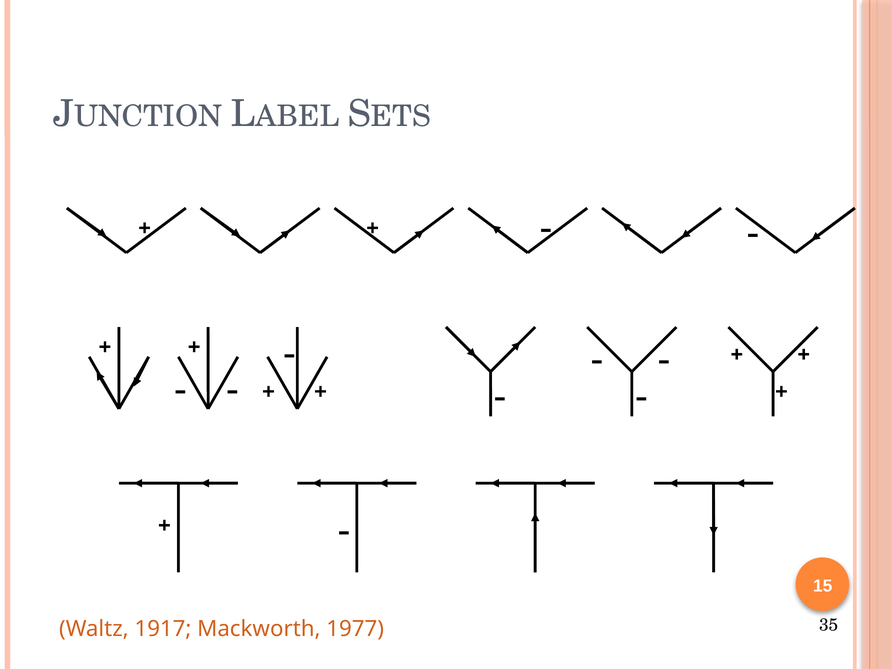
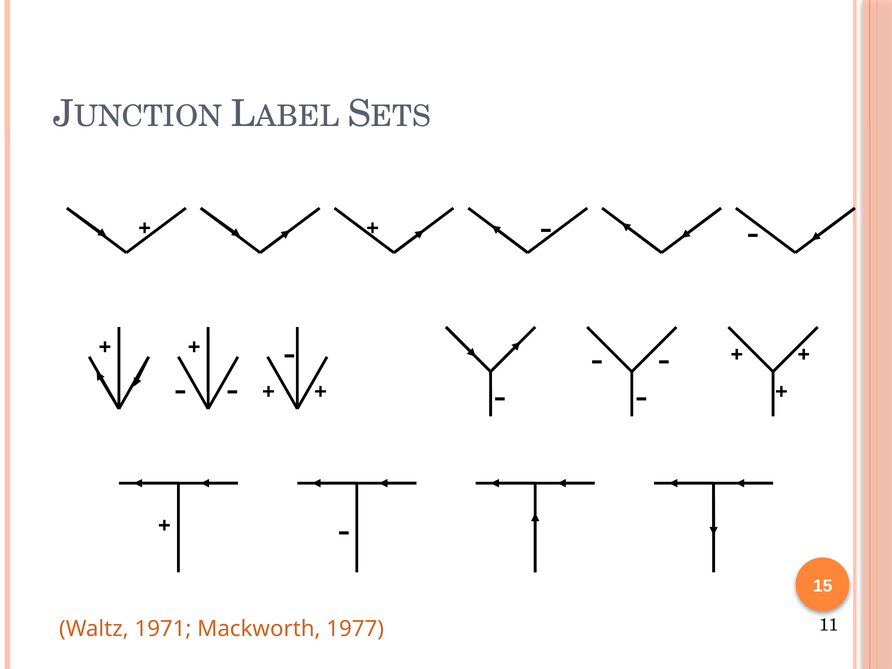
1917: 1917 -> 1971 (163, 629)
35: 35 -> 11 (829, 625)
